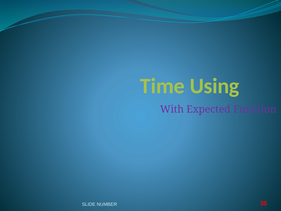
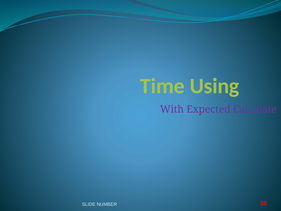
Function: Function -> Calculate (255, 109)
